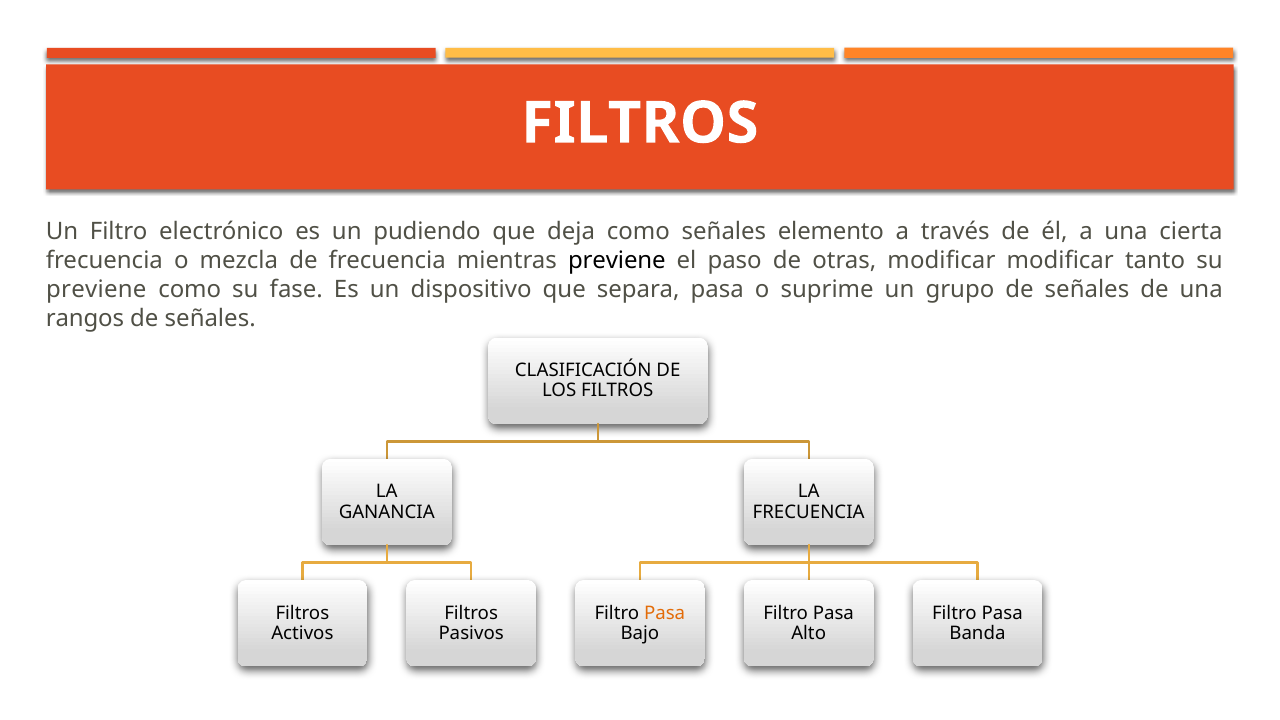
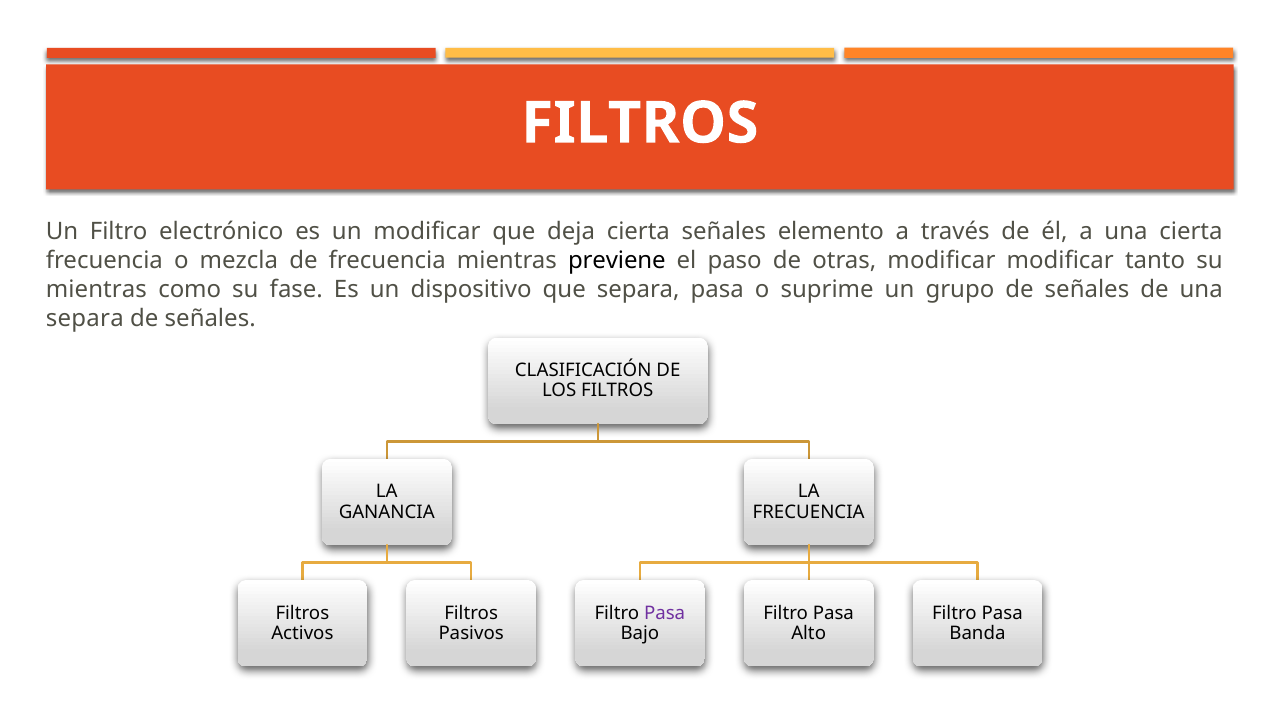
un pudiendo: pudiendo -> modificar (427, 232)
deja como: como -> cierta (638, 232)
previene: previene -> mientras (96, 289)
rangos: rangos -> separa (85, 318)
Pasa colour: orange -> purple (665, 613)
